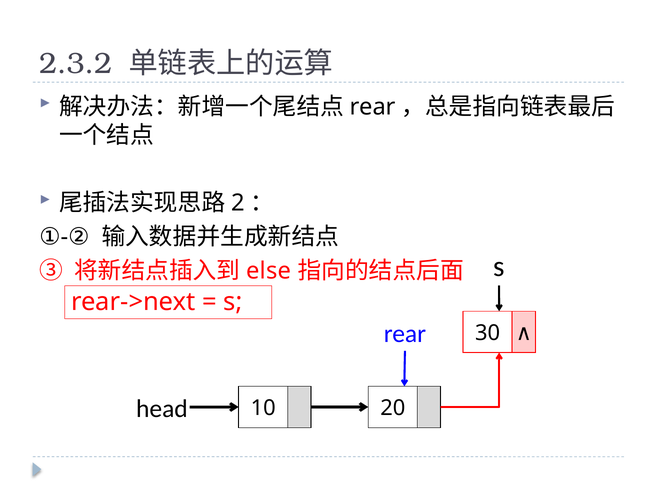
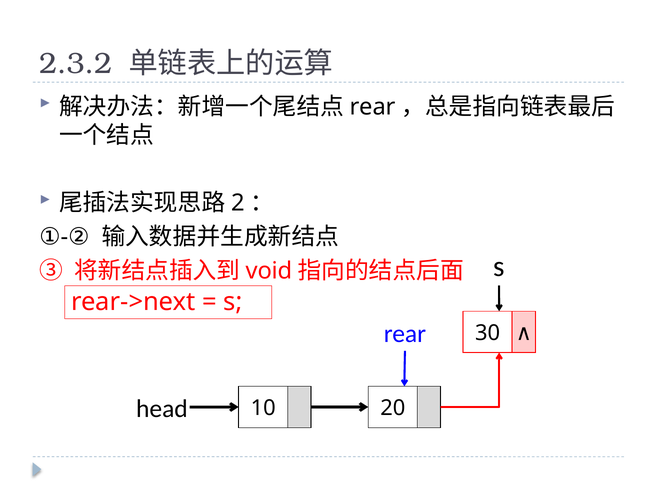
else: else -> void (269, 271)
